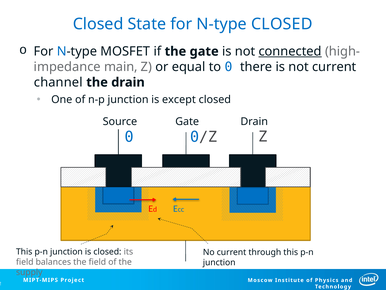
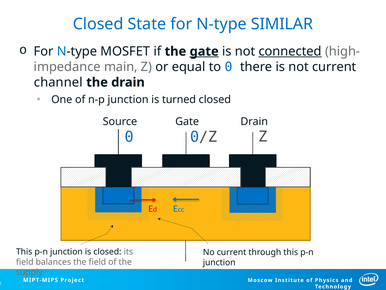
N-type CLOSED: CLOSED -> SIMILAR (282, 24)
gate underline: none -> present (204, 51)
except: except -> turned (179, 99)
